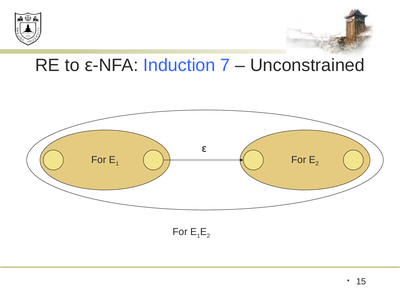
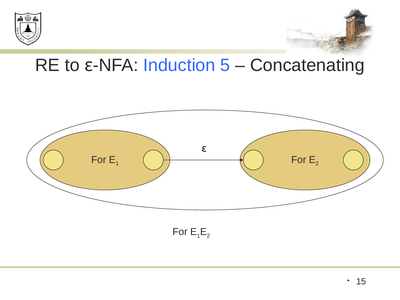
7: 7 -> 5 (225, 65)
Unconstrained: Unconstrained -> Concatenating (307, 65)
